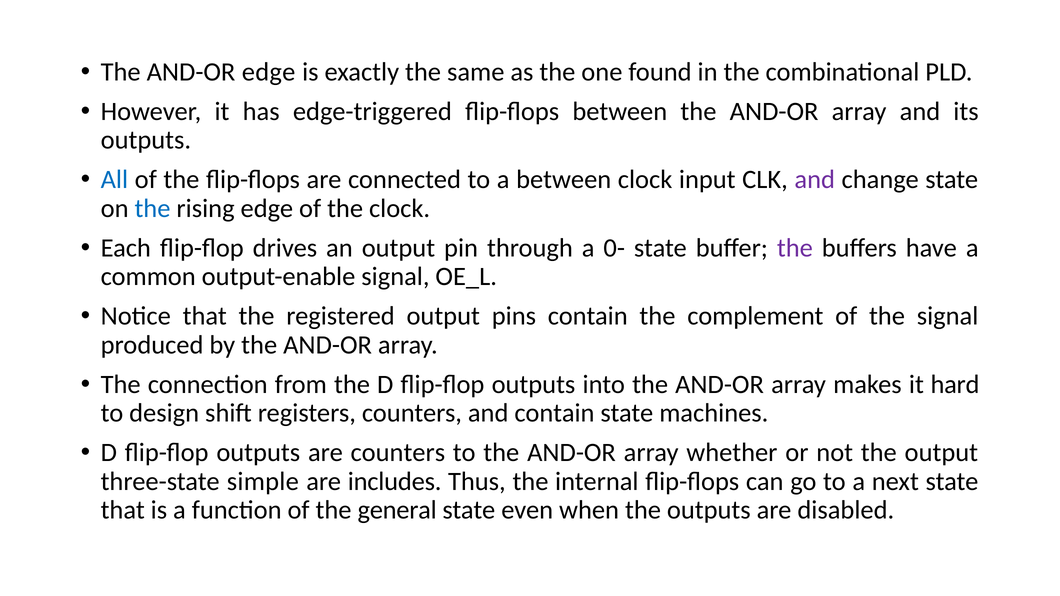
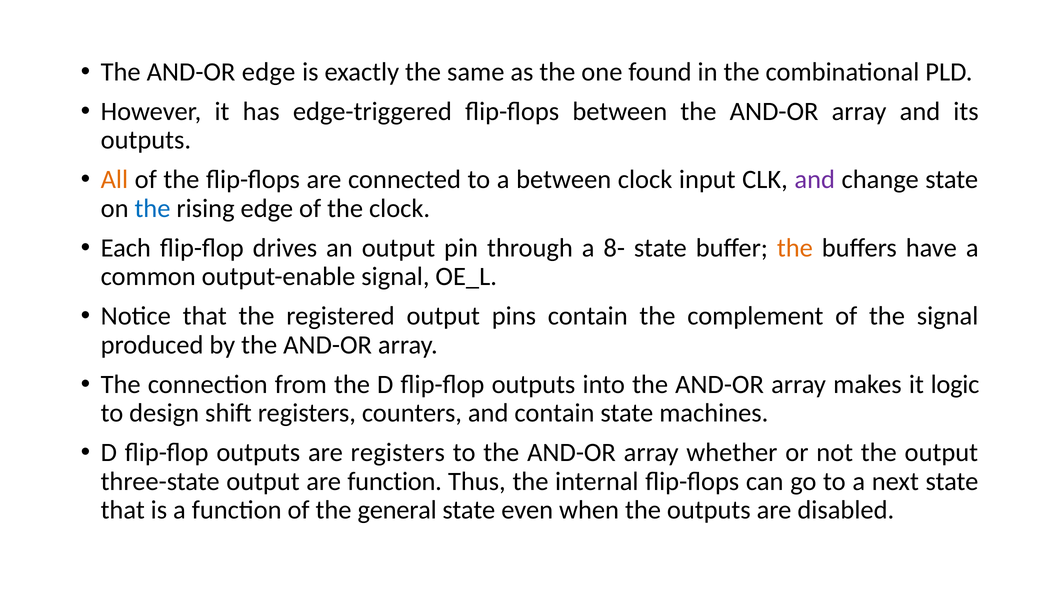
All colour: blue -> orange (114, 180)
0-: 0- -> 8- (614, 248)
the colour: purple -> orange (795, 248)
hard: hard -> logic (955, 385)
are counters: counters -> registers (398, 453)
three-state simple: simple -> output (263, 481)
are includes: includes -> function (395, 481)
